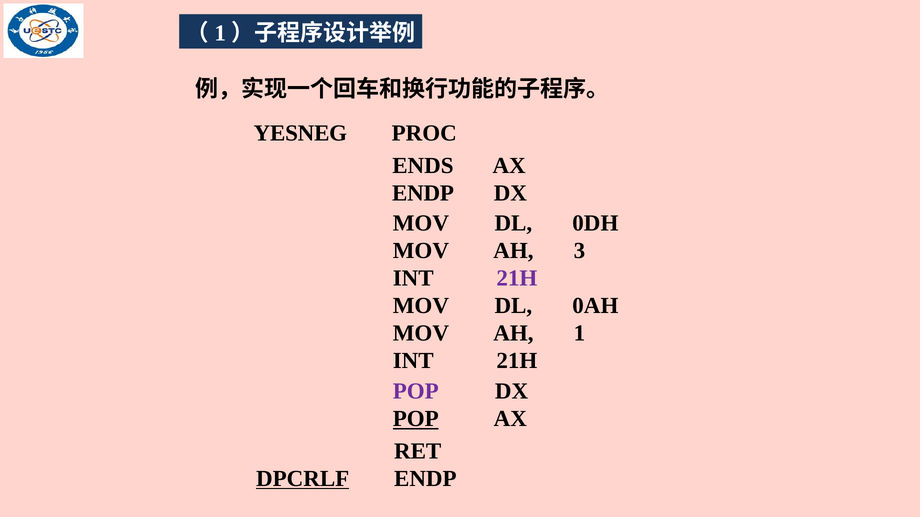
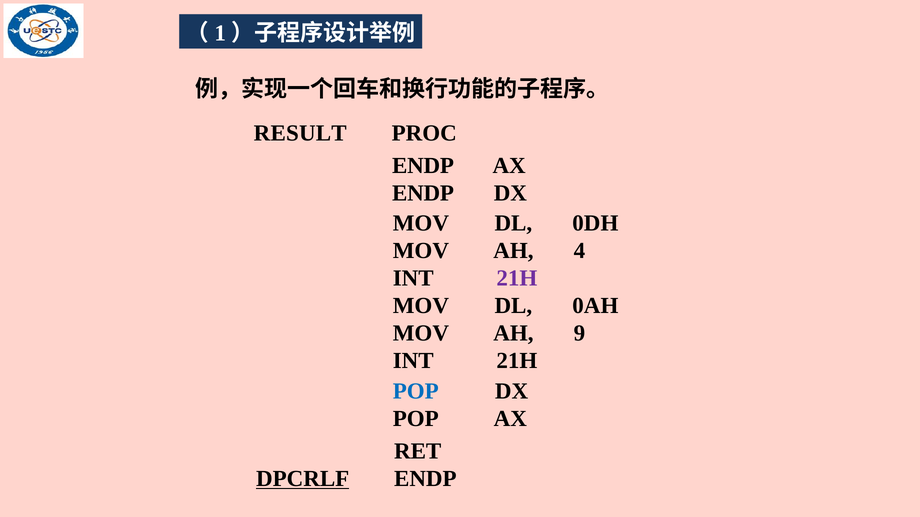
YESNEG: YESNEG -> RESULT (300, 133)
ENDS: ENDS -> ENDP (423, 166)
3: 3 -> 4 (580, 251)
1: 1 -> 9 (580, 334)
POP colour: purple -> blue (416, 392)
POP underline: present -> none (416, 419)
